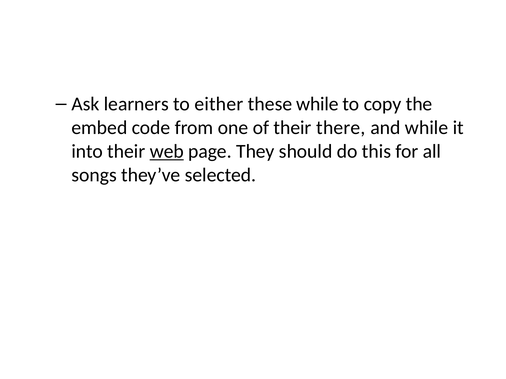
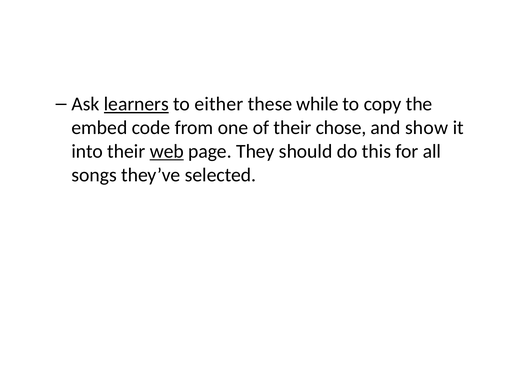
learners underline: none -> present (136, 104)
there: there -> chose (341, 128)
and while: while -> show (427, 128)
